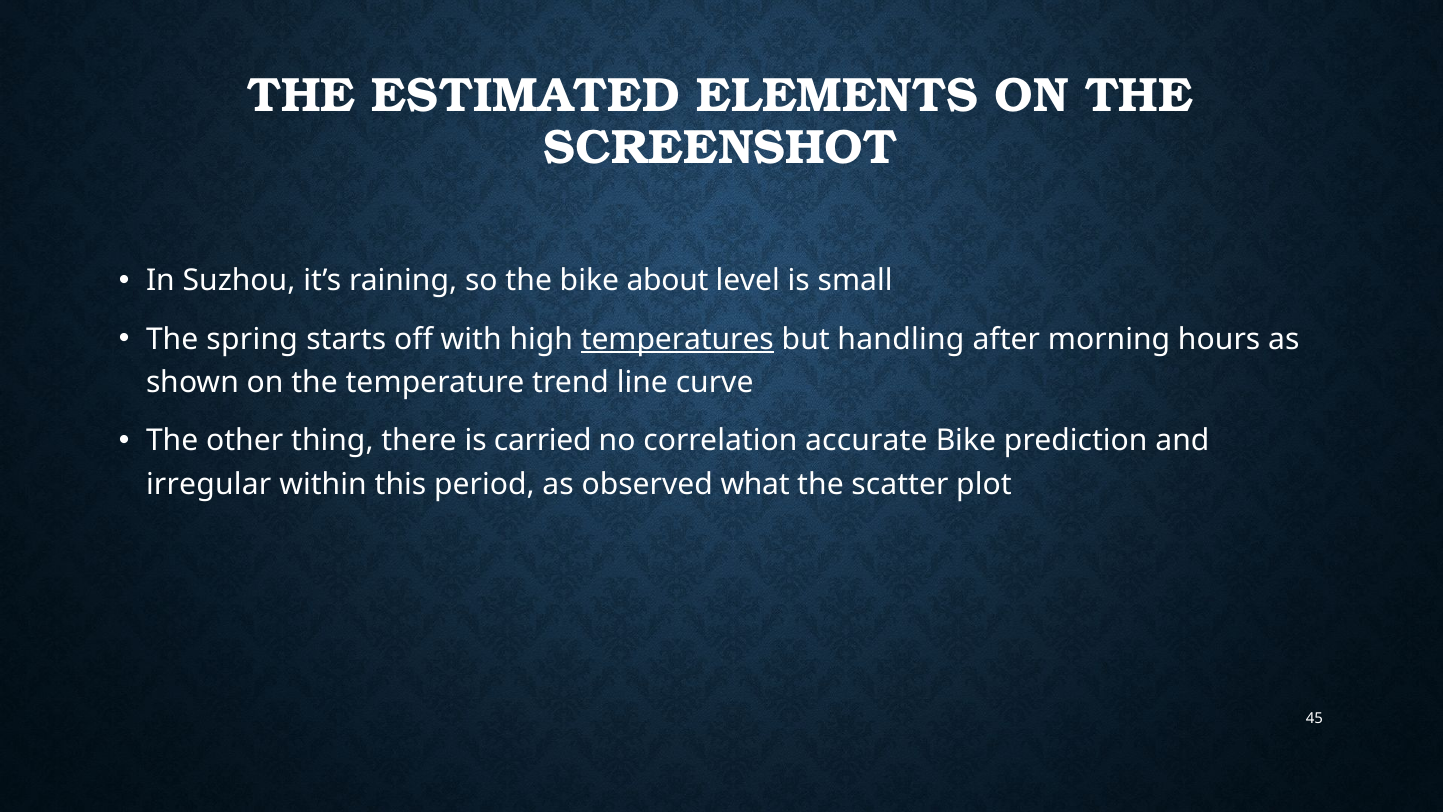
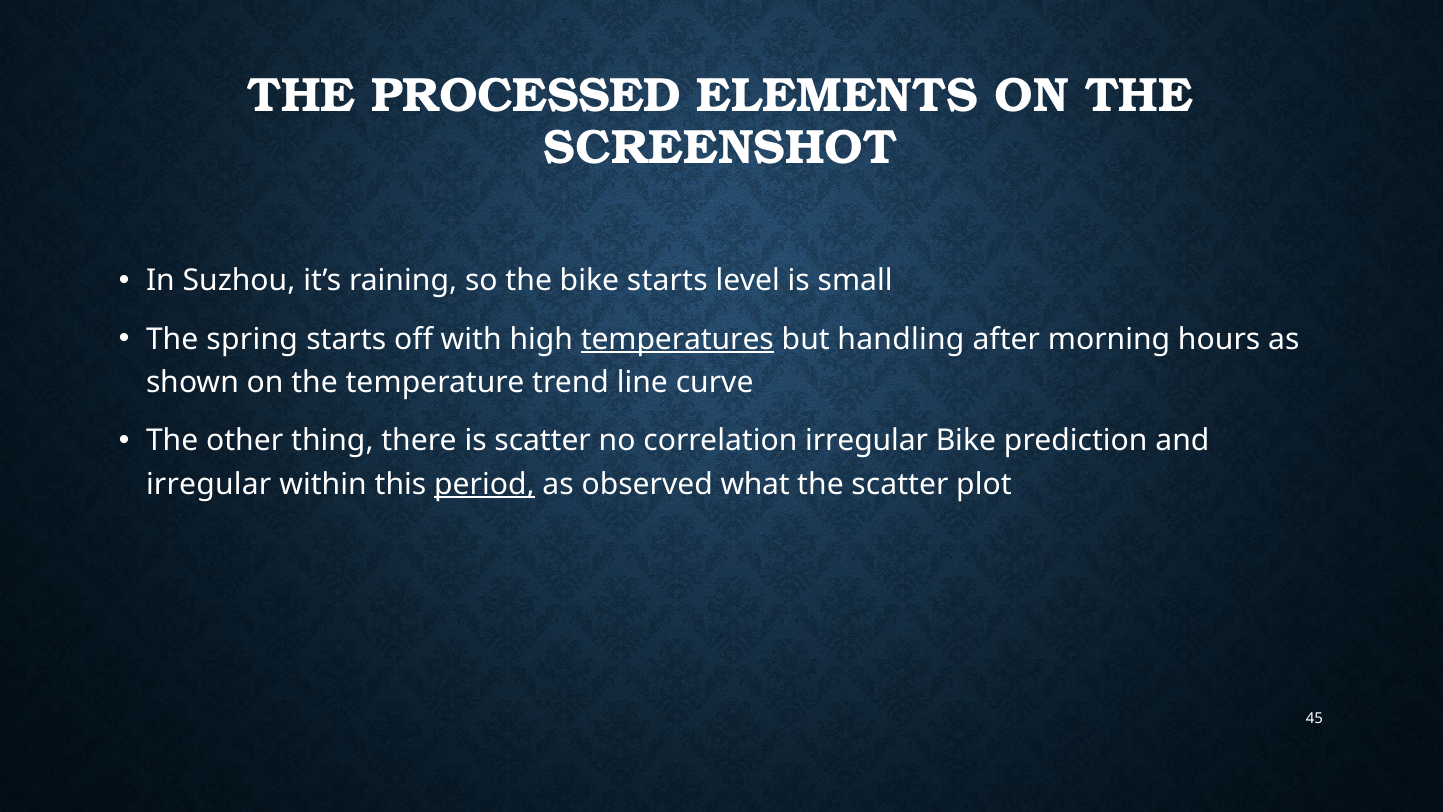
ESTIMATED: ESTIMATED -> PROCESSED (526, 95)
bike about: about -> starts (667, 281)
is carried: carried -> scatter (543, 441)
correlation accurate: accurate -> irregular (867, 441)
period underline: none -> present (484, 484)
